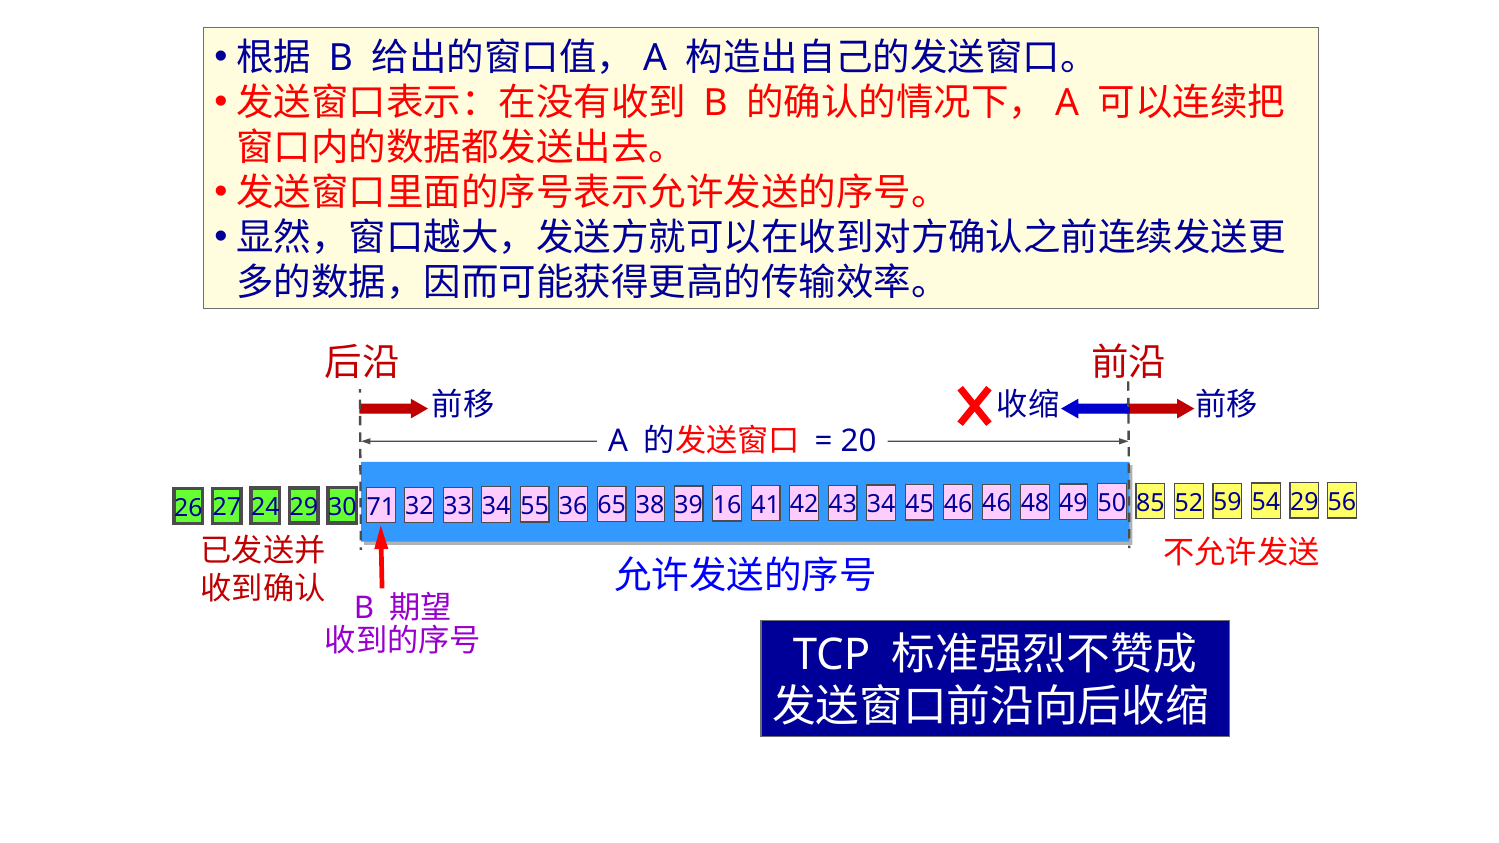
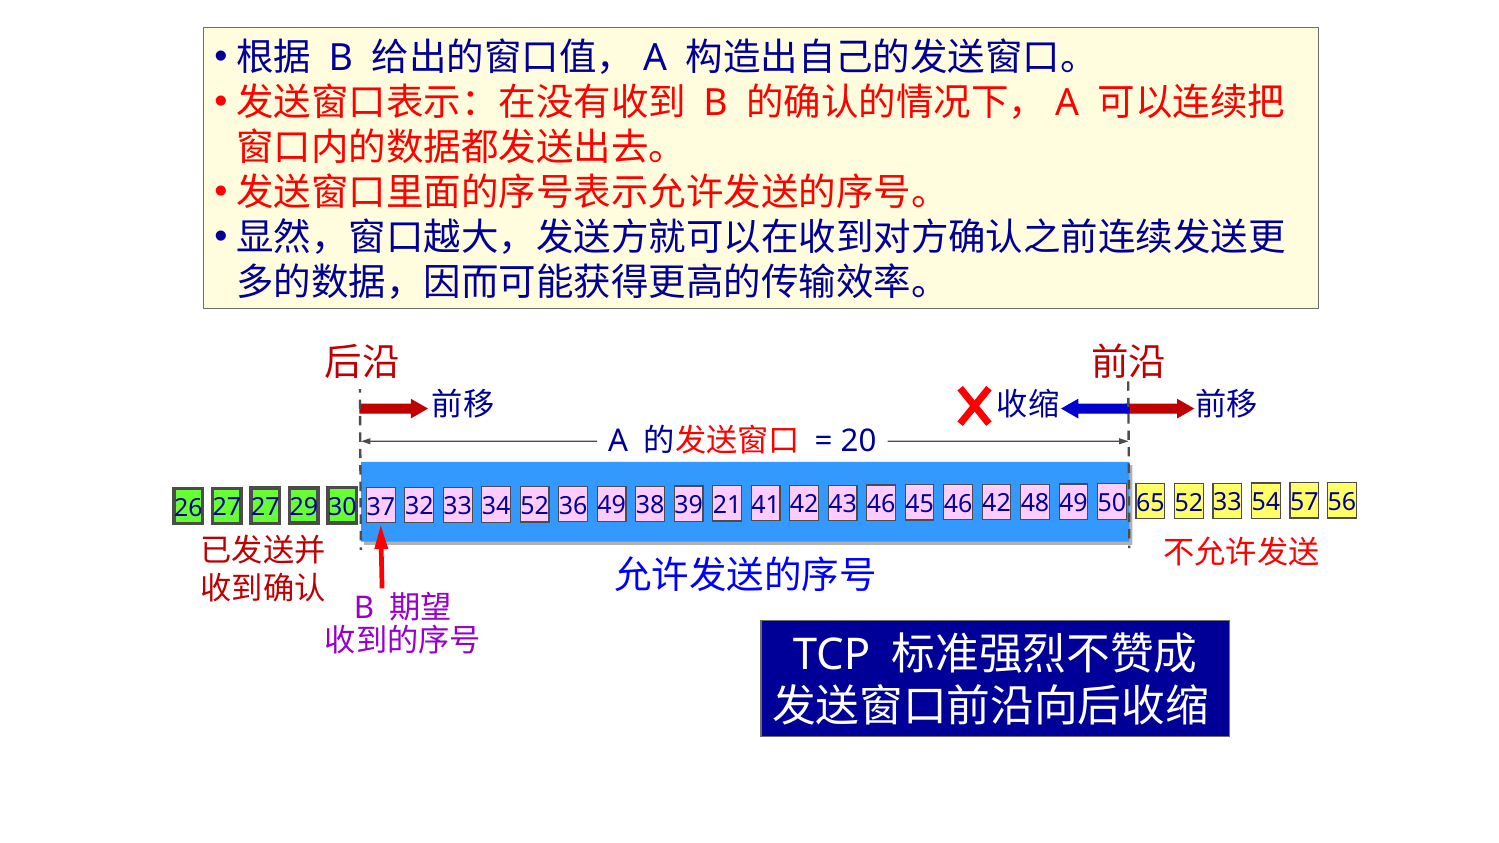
27 24: 24 -> 27 (265, 508)
71: 71 -> 37 (381, 507)
34 55: 55 -> 52 (535, 506)
36 65: 65 -> 49 (612, 506)
16: 16 -> 21 (727, 505)
43 34: 34 -> 46 (881, 504)
46 46: 46 -> 42 (997, 504)
85: 85 -> 65 (1150, 503)
52 59: 59 -> 33 (1227, 503)
54 29: 29 -> 57 (1304, 502)
